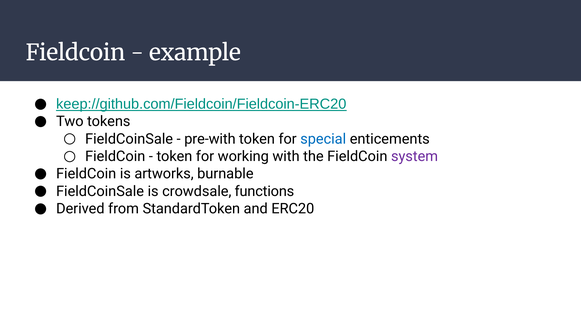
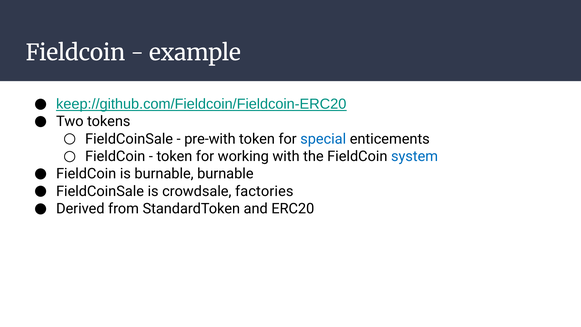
system colour: purple -> blue (415, 156)
is artworks: artworks -> burnable (164, 174)
functions: functions -> factories (264, 191)
